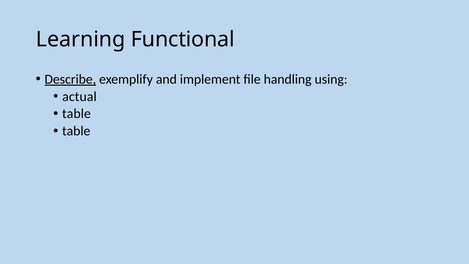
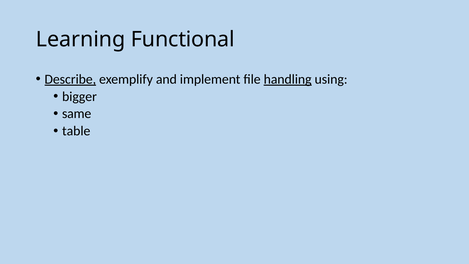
handling underline: none -> present (288, 79)
actual: actual -> bigger (80, 97)
table: table -> same (77, 114)
